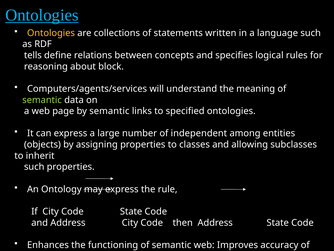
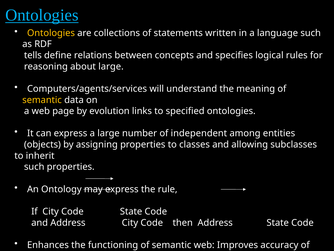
about block: block -> large (111, 66)
semantic colour: light green -> yellow (42, 100)
by semantic: semantic -> evolution (109, 111)
